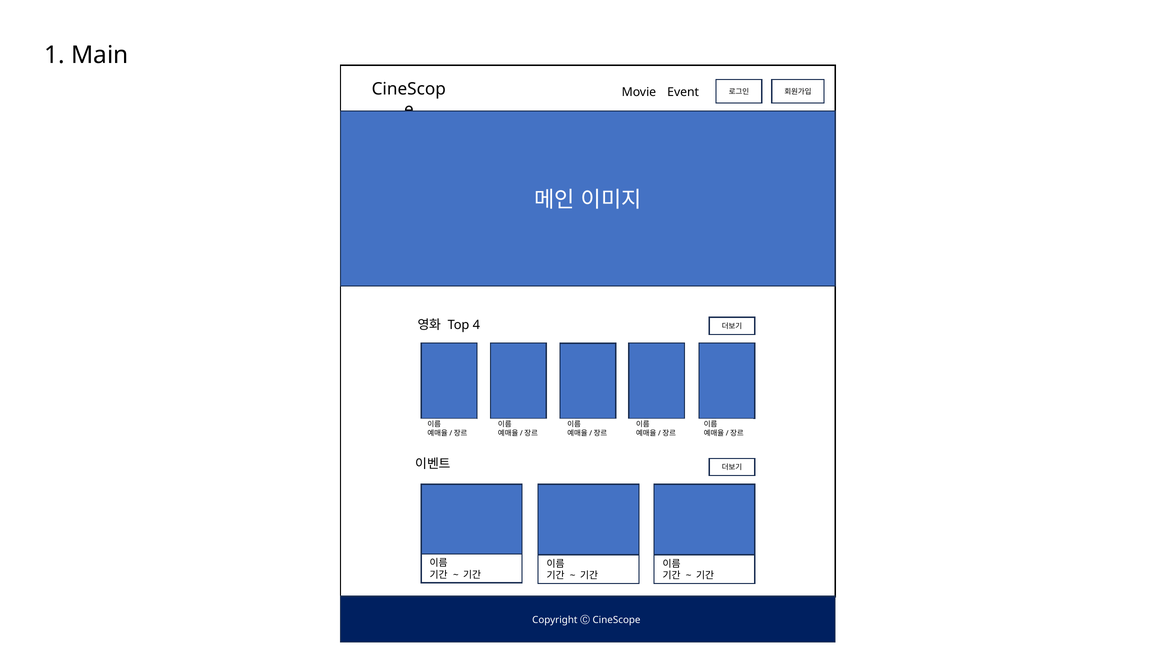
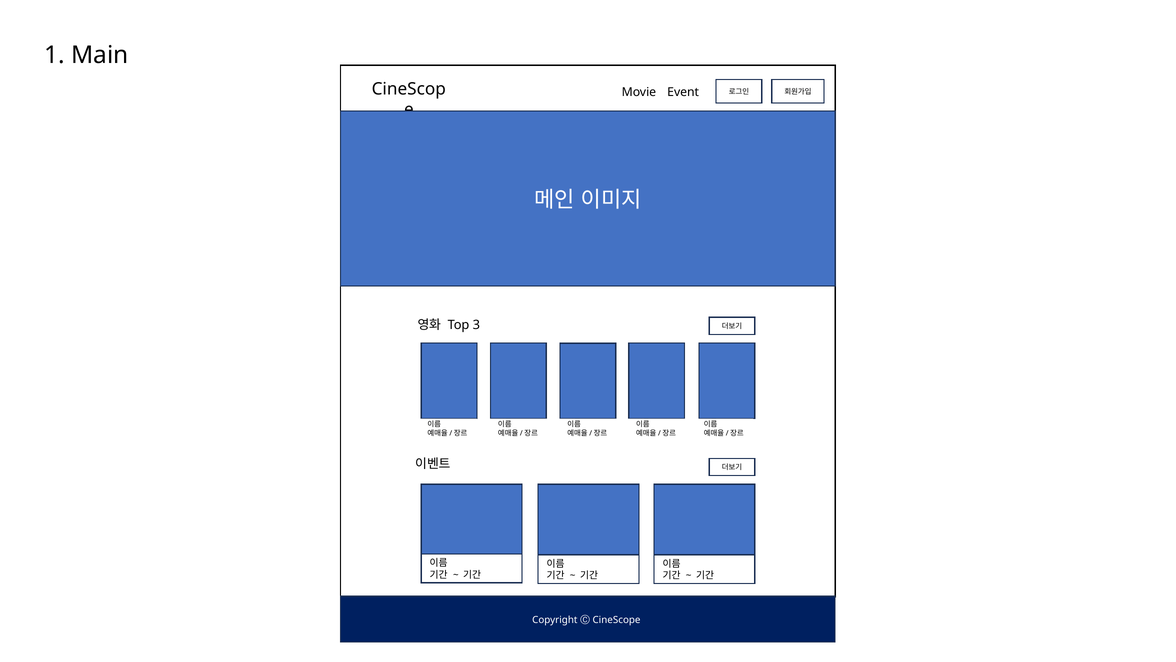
4: 4 -> 3 (476, 325)
